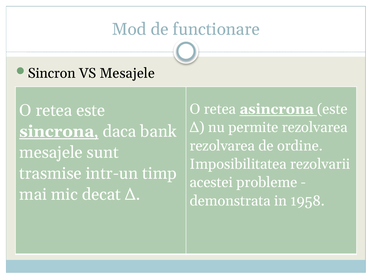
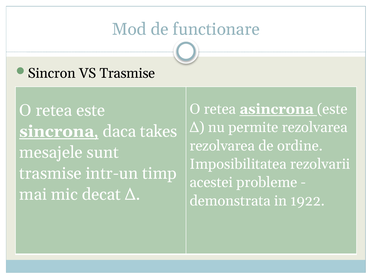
VS Mesajele: Mesajele -> Trasmise (127, 73)
bank: bank -> takes (159, 131)
1958: 1958 -> 1922 (308, 201)
